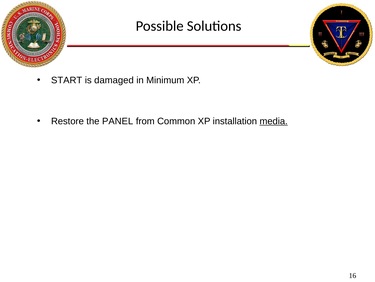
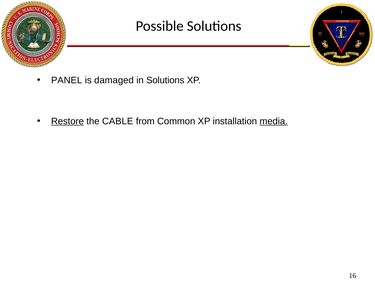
START: START -> PANEL (67, 80)
in Minimum: Minimum -> Solutions (165, 80)
Restore underline: none -> present (67, 121)
PANEL: PANEL -> CABLE (118, 121)
